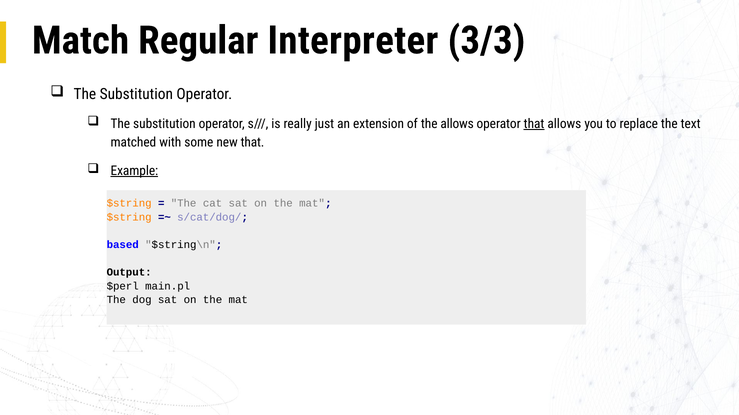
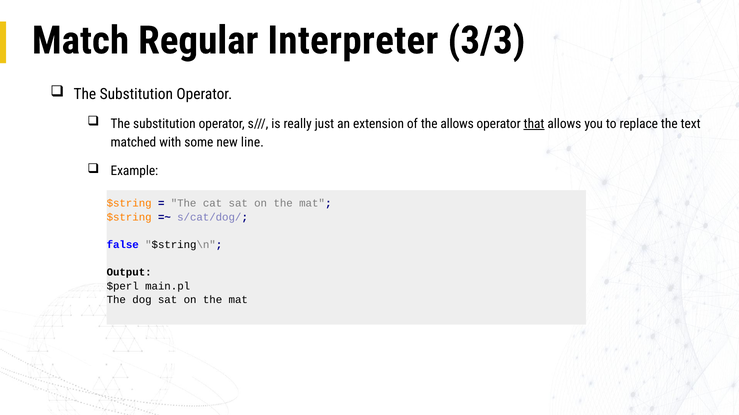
new that: that -> line (252, 142)
Example underline: present -> none (134, 171)
based: based -> false (123, 245)
